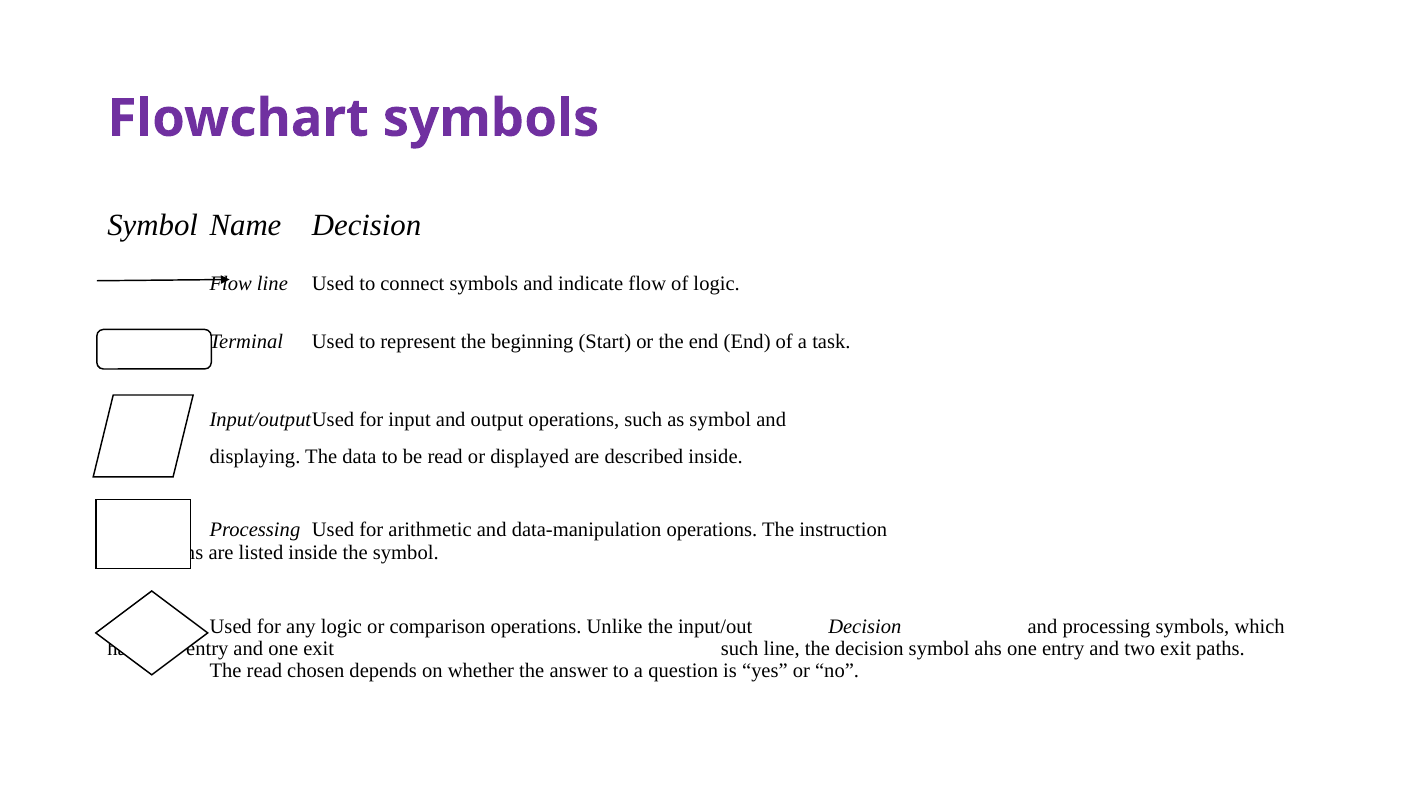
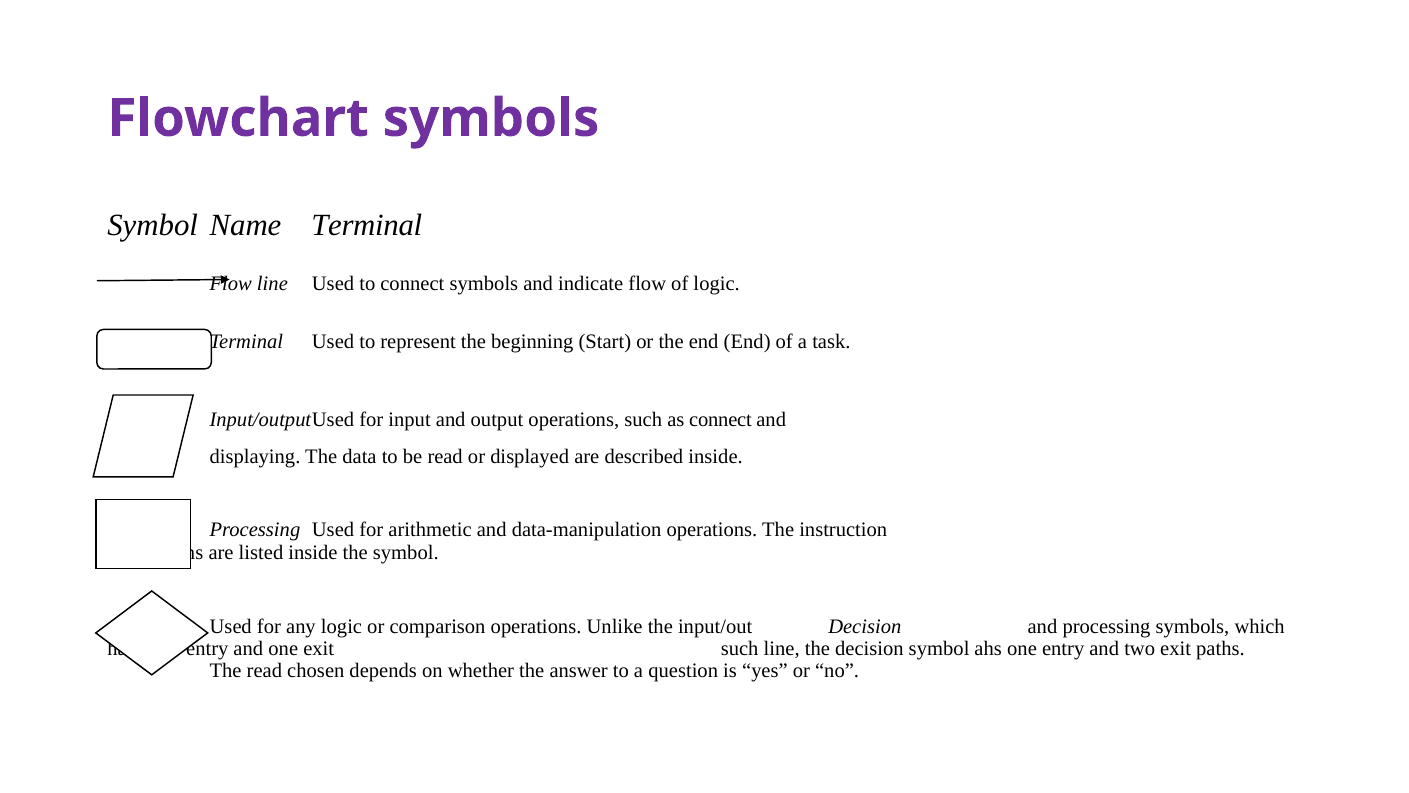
Name Decision: Decision -> Terminal (367, 225)
as symbol: symbol -> connect (720, 419)
